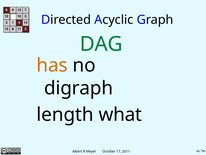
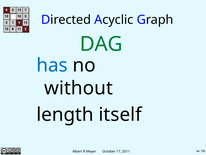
has colour: orange -> blue (52, 65)
digraph: digraph -> without (78, 88)
what: what -> itself (120, 114)
